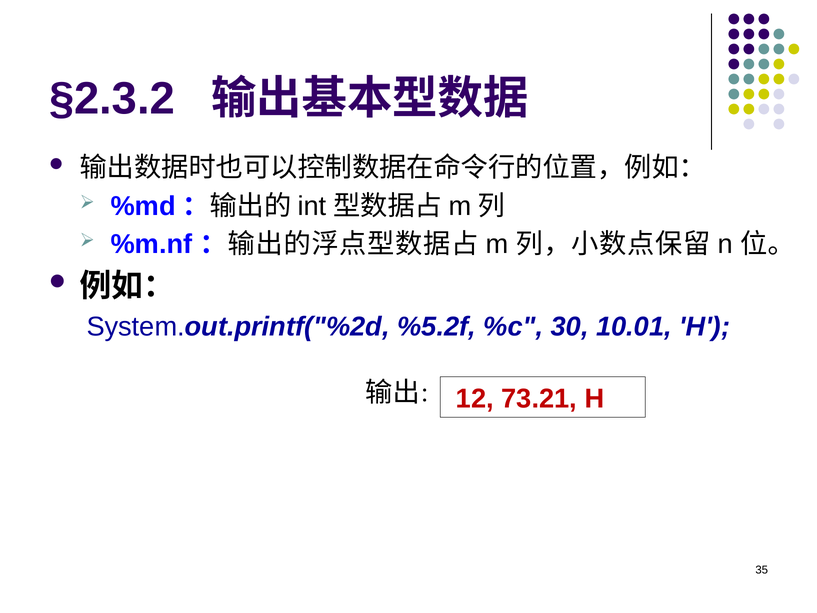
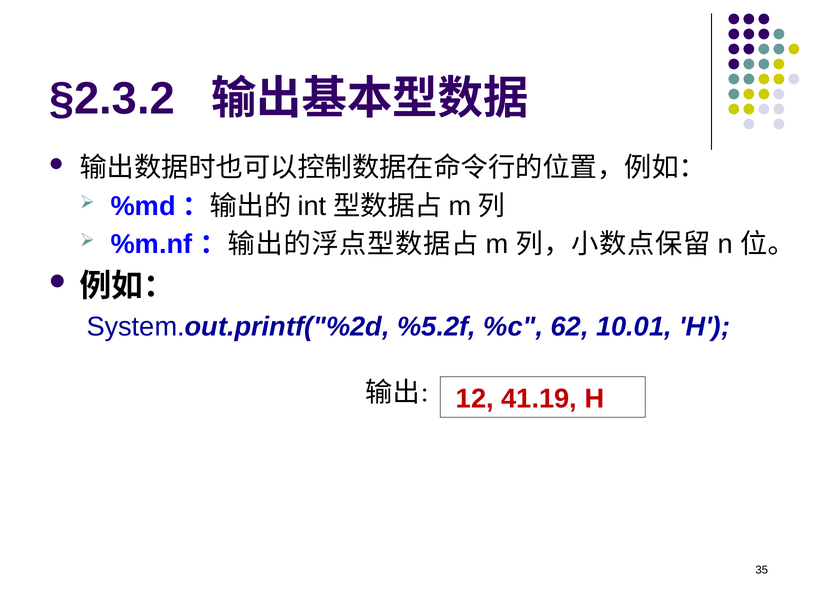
30: 30 -> 62 (570, 327)
73.21: 73.21 -> 41.19 (539, 399)
